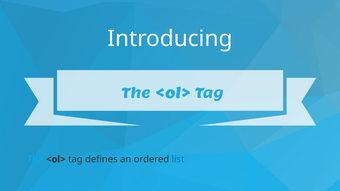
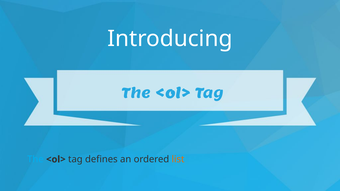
list colour: blue -> orange (178, 160)
